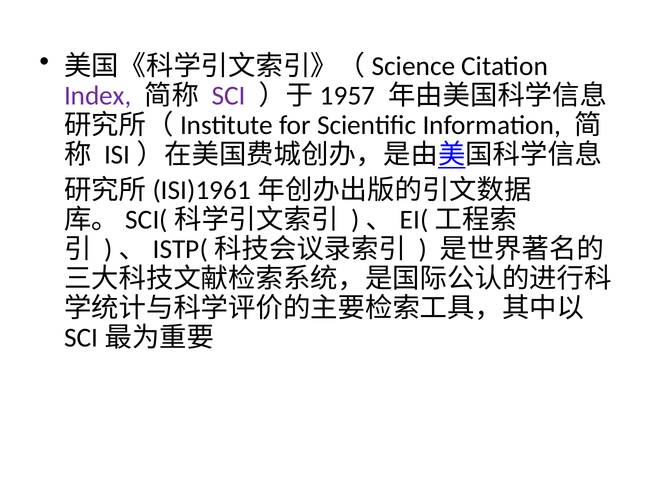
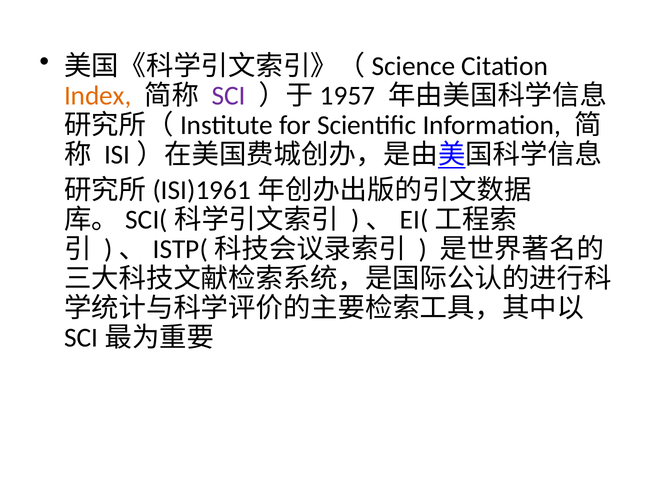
Index colour: purple -> orange (98, 96)
